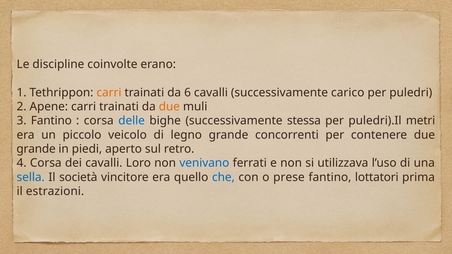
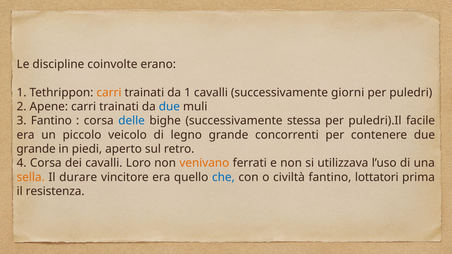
da 6: 6 -> 1 (188, 93)
carico: carico -> giorni (348, 93)
due colour: orange -> blue (169, 107)
metri: metri -> facile (421, 121)
venivano colour: blue -> orange (204, 163)
sella colour: blue -> orange (31, 177)
società: società -> durare (78, 177)
prese: prese -> civiltà (289, 177)
estrazioni: estrazioni -> resistenza (55, 192)
